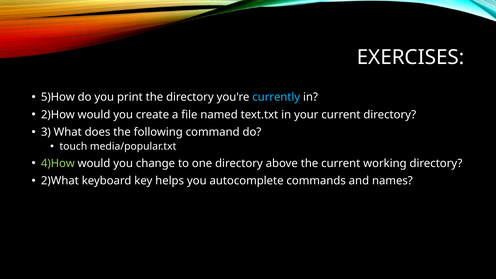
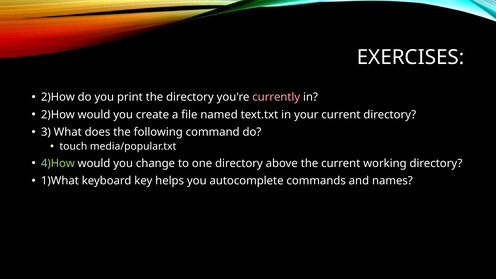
5)How: 5)How -> 2)How (58, 97)
currently colour: light blue -> pink (276, 97)
2)What: 2)What -> 1)What (60, 181)
